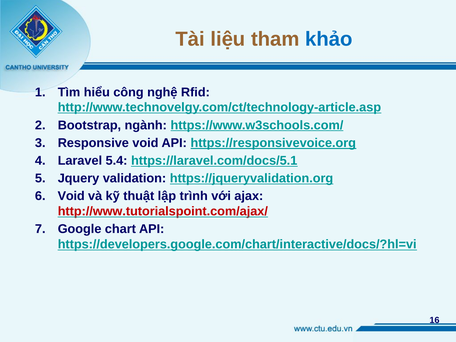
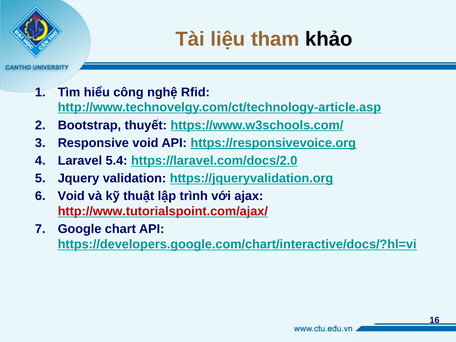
khảo colour: blue -> black (329, 39)
ngành: ngành -> thuyết (146, 125)
https://laravel.com/docs/5.1: https://laravel.com/docs/5.1 -> https://laravel.com/docs/2.0 (214, 161)
